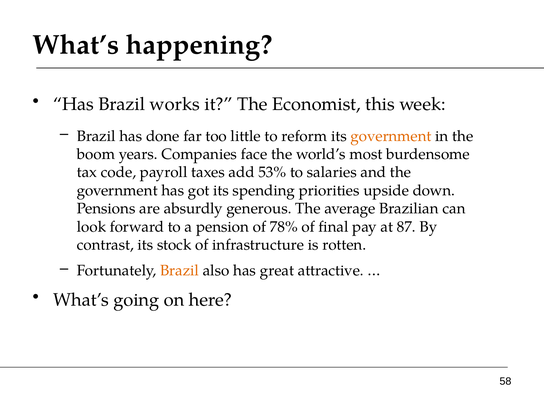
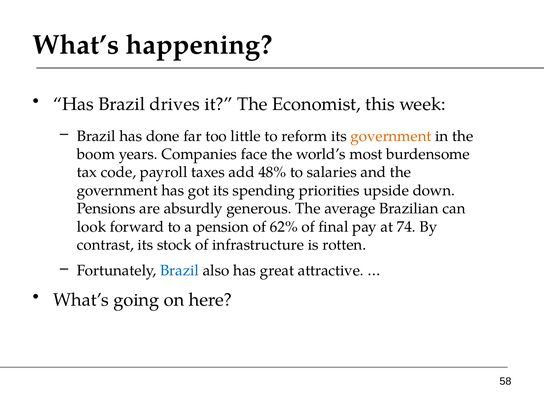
works: works -> drives (175, 104)
53%: 53% -> 48% (272, 172)
78%: 78% -> 62% (284, 227)
87: 87 -> 74 (406, 227)
Brazil colour: orange -> blue (180, 271)
